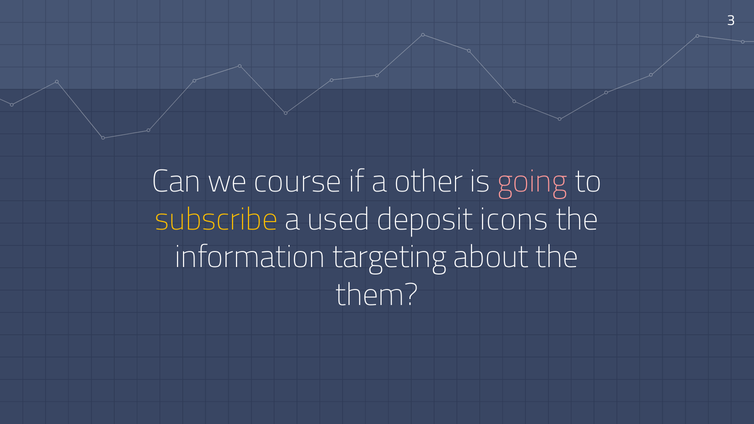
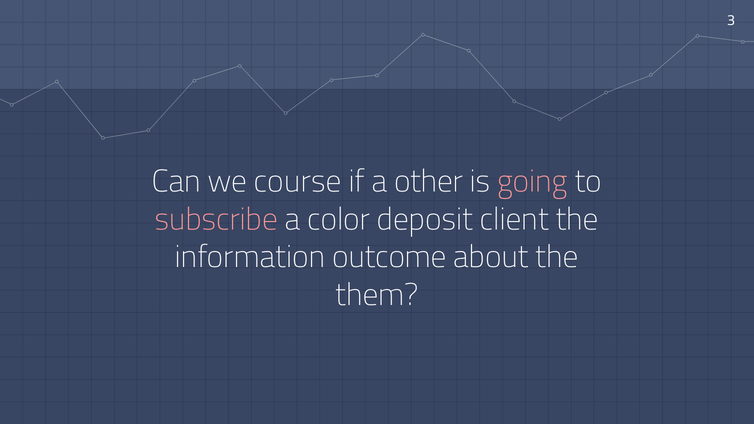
subscribe colour: yellow -> pink (216, 219)
used: used -> color (339, 219)
icons: icons -> client (514, 219)
targeting: targeting -> outcome (389, 257)
